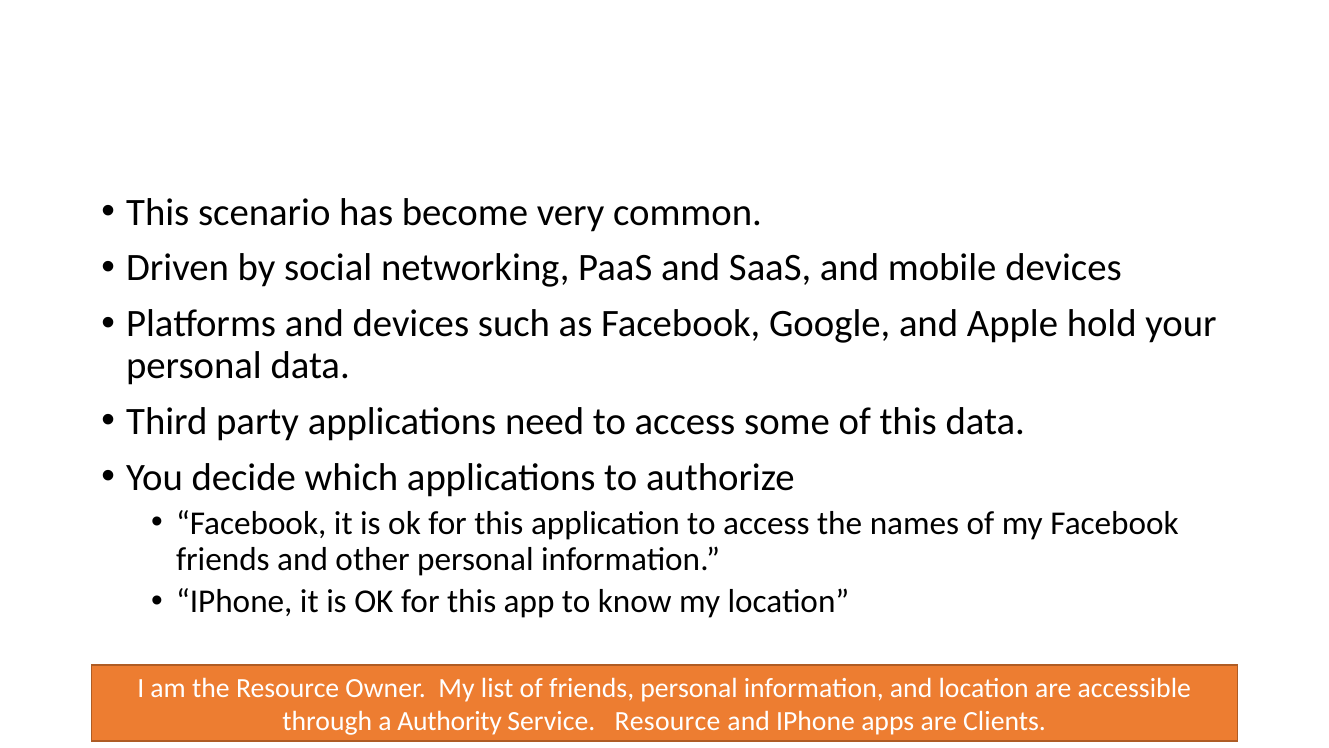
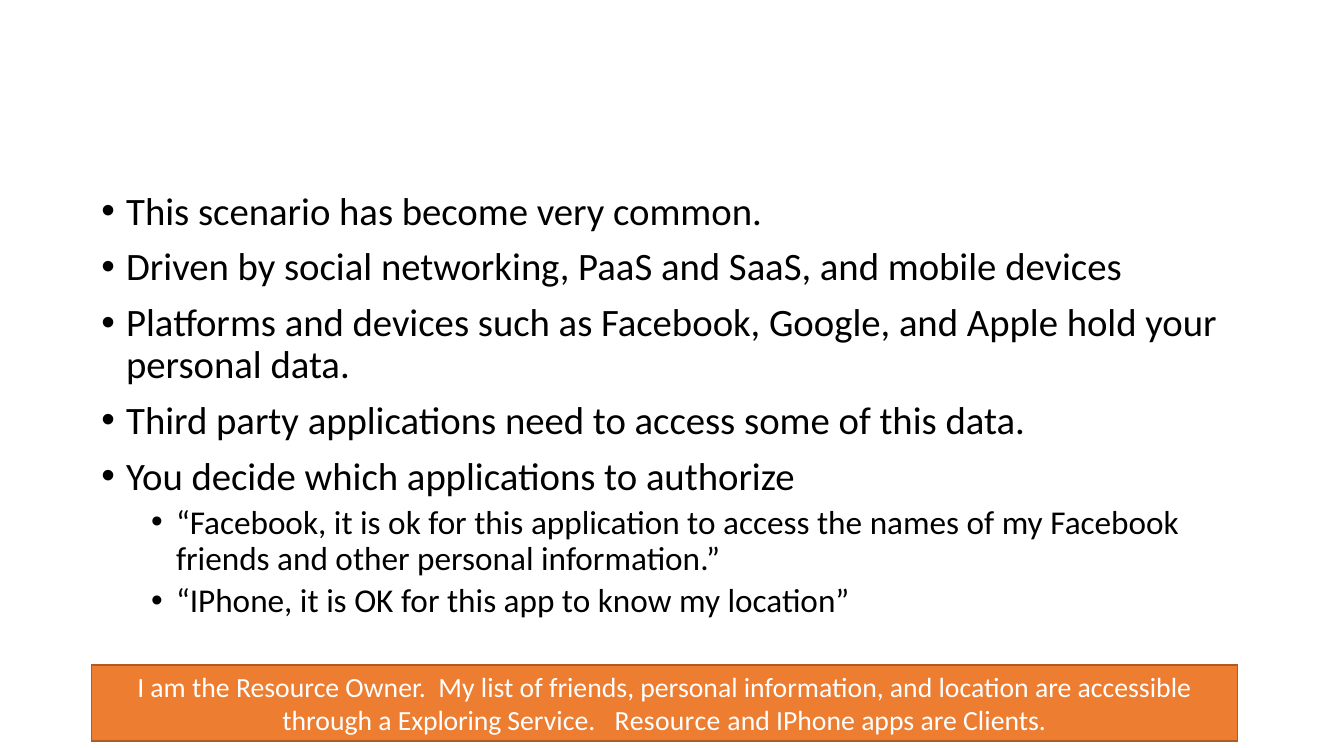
Authority: Authority -> Exploring (450, 721)
